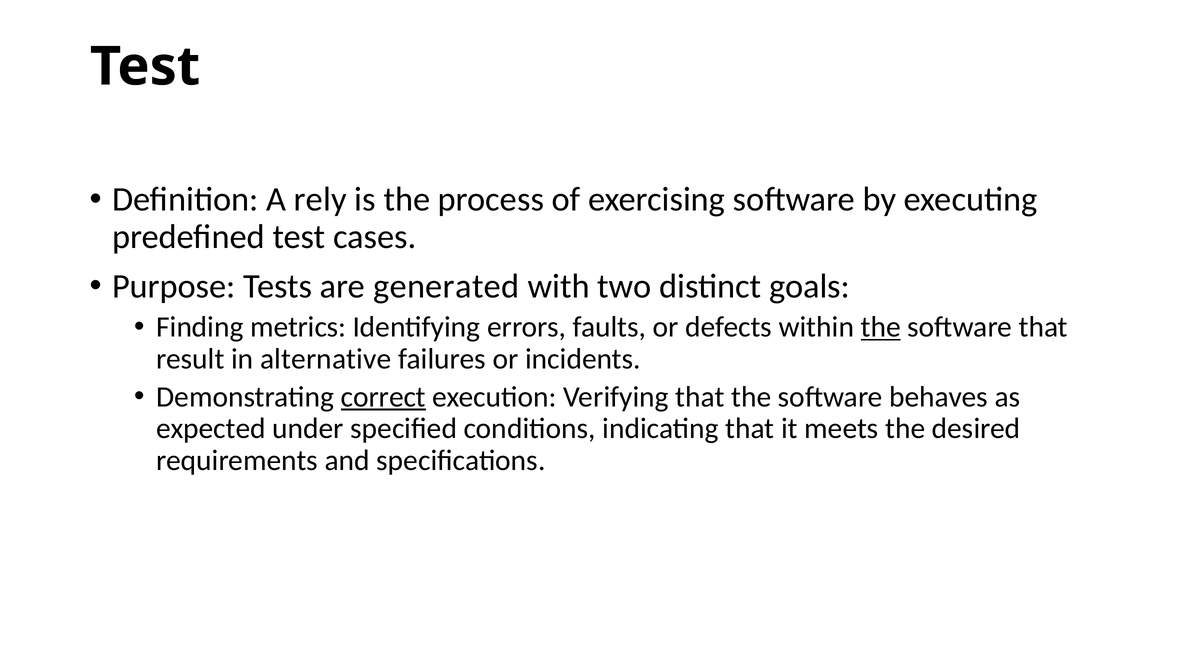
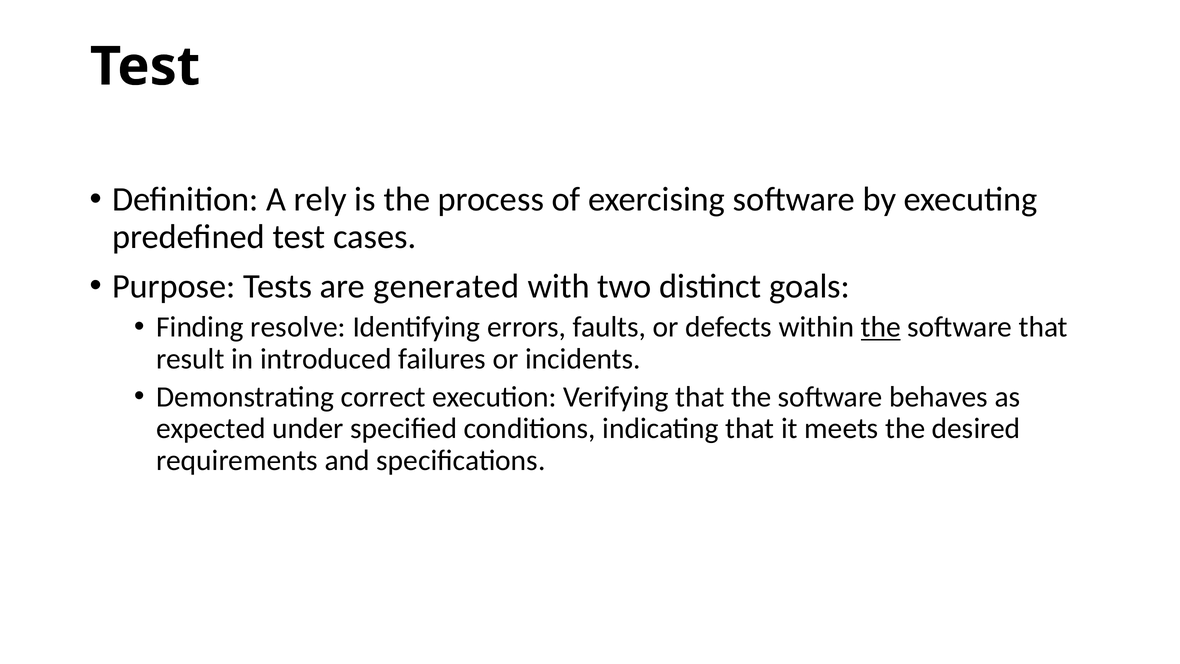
metrics: metrics -> resolve (298, 327)
alternative: alternative -> introduced (326, 359)
correct underline: present -> none (383, 397)
